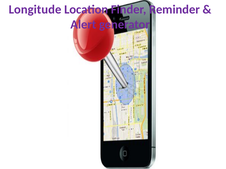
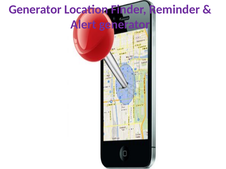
Longitude: Longitude -> Generator (35, 10)
